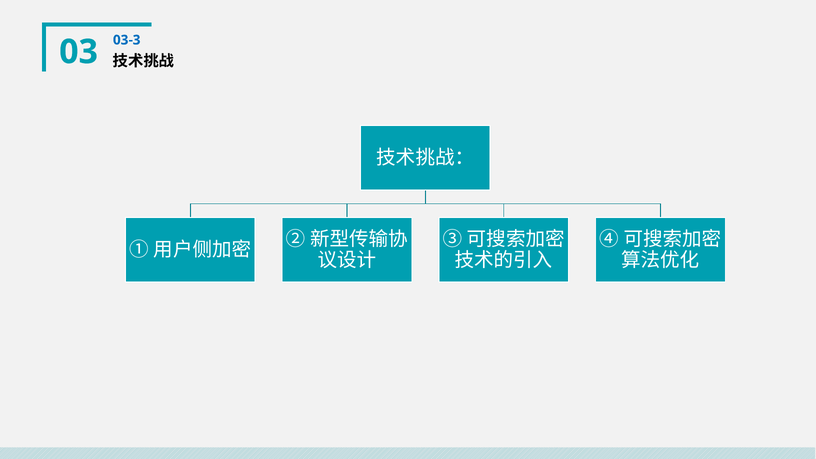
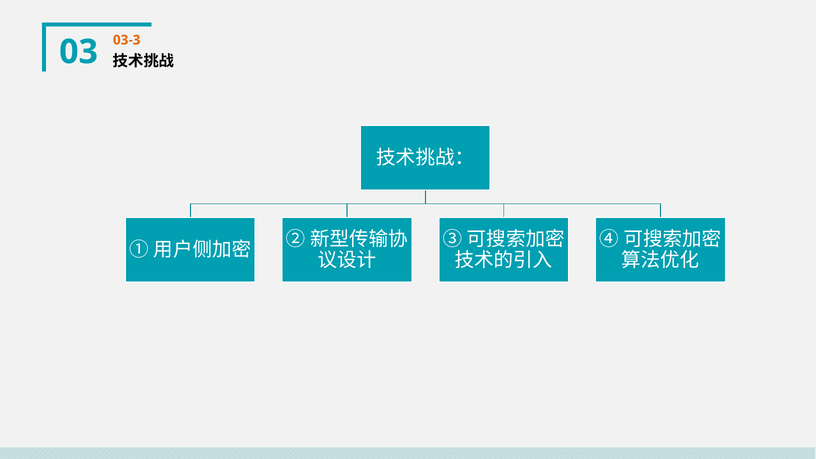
03-3 colour: blue -> orange (127, 40)
